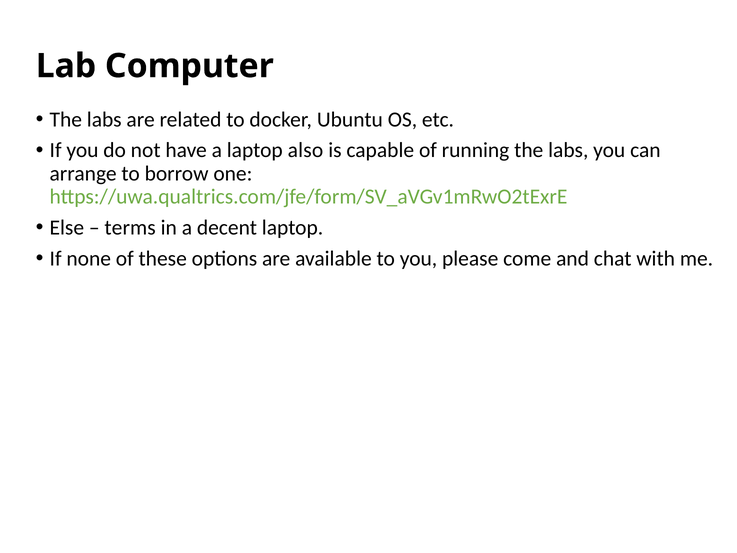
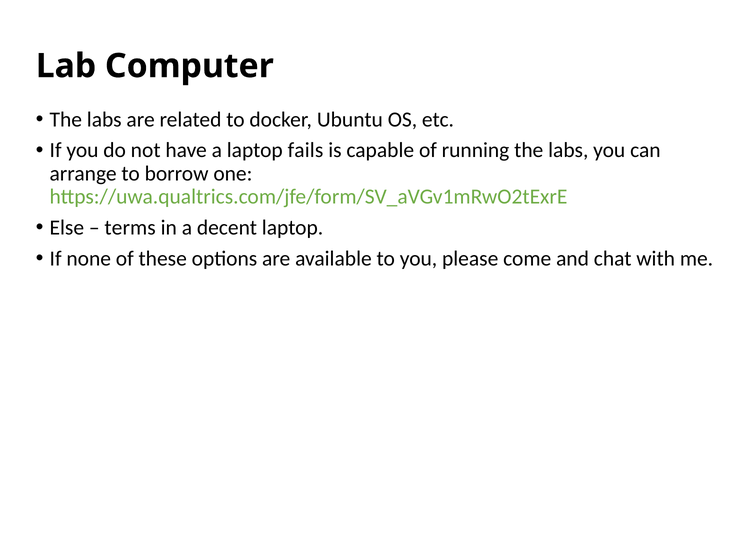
also: also -> fails (305, 150)
